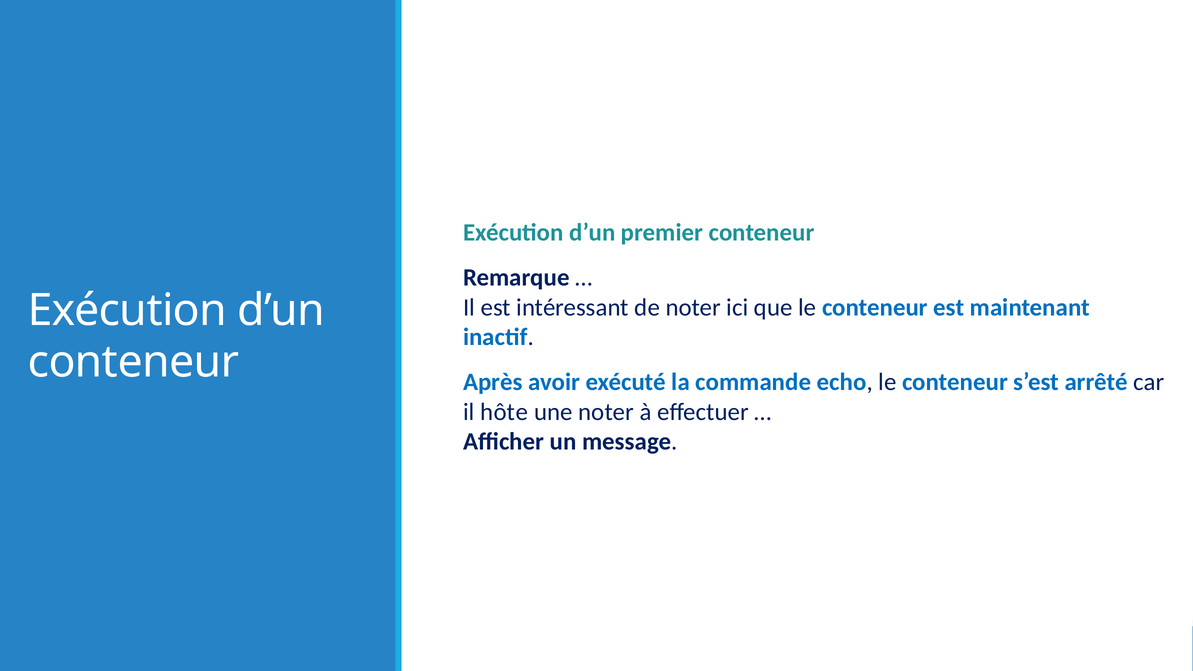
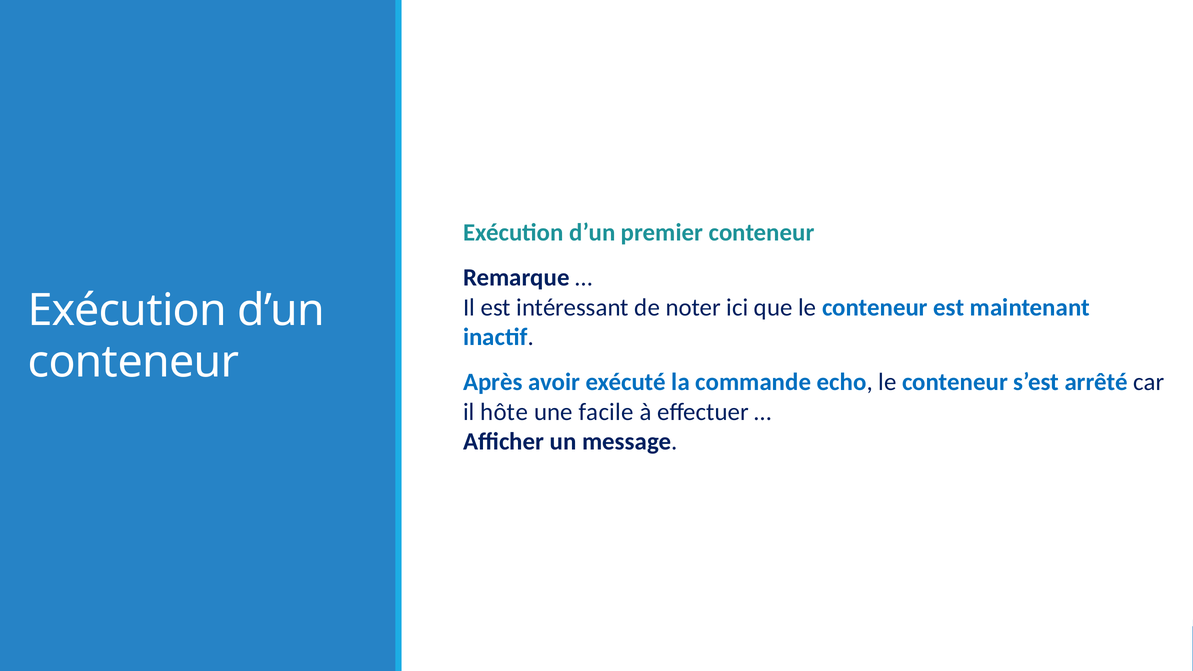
une noter: noter -> facile (606, 412)
